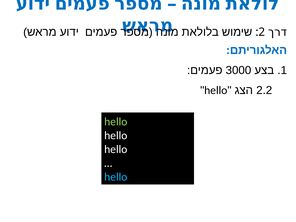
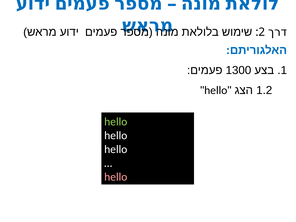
3000: 3000 -> 1300 (238, 70)
2.2: 2.2 -> 1.2 (264, 90)
hello colour: light blue -> pink (116, 177)
